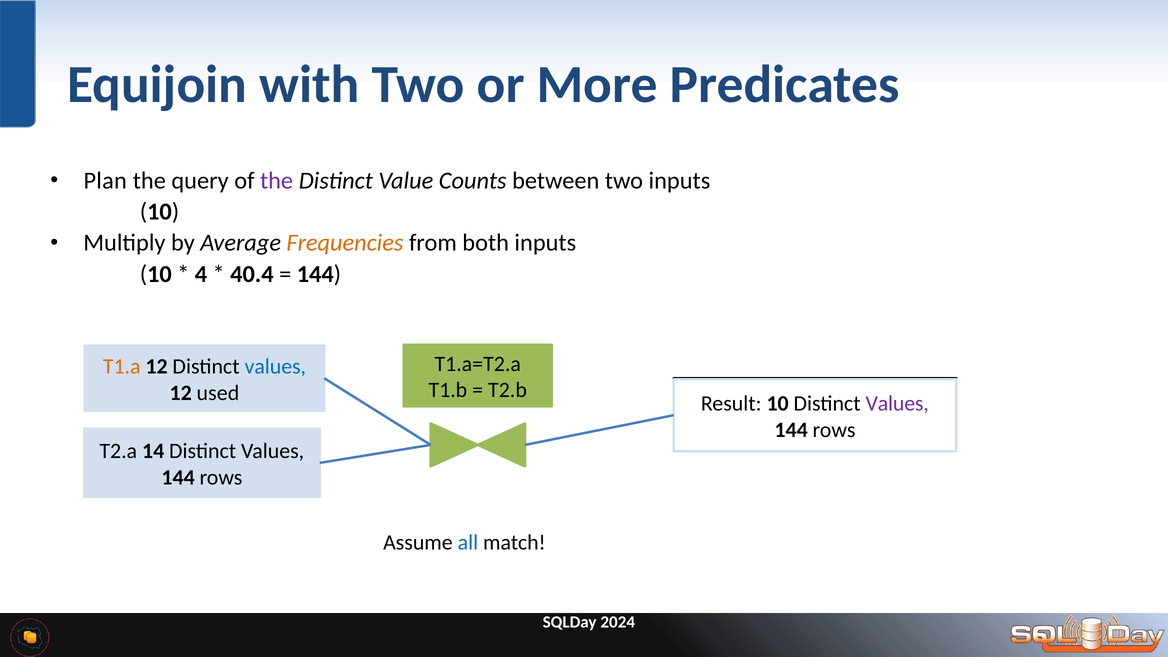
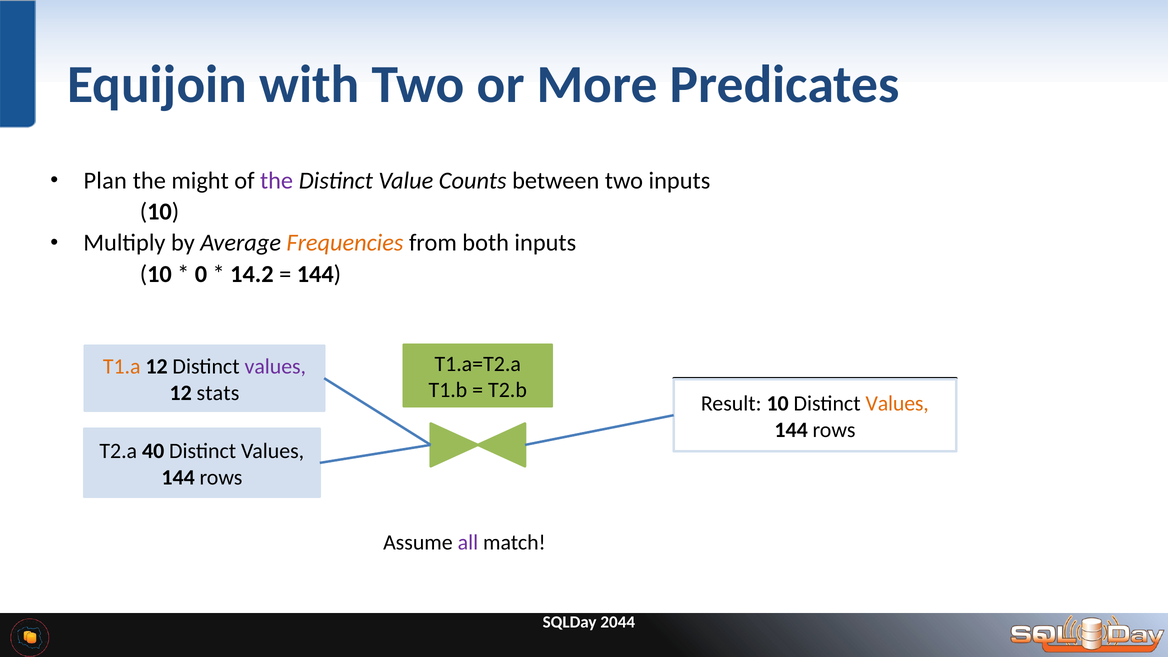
query: query -> might (200, 181)
4: 4 -> 0 (201, 274)
40.4: 40.4 -> 14.2 (252, 274)
values colour: blue -> purple (275, 367)
used: used -> stats (218, 393)
Values colour: purple -> orange (897, 404)
14: 14 -> 40 (153, 451)
all colour: blue -> purple (468, 543)
2024: 2024 -> 2044 (618, 622)
